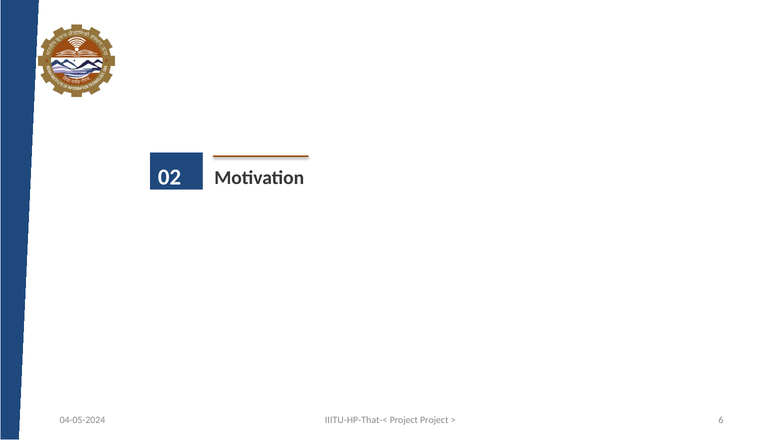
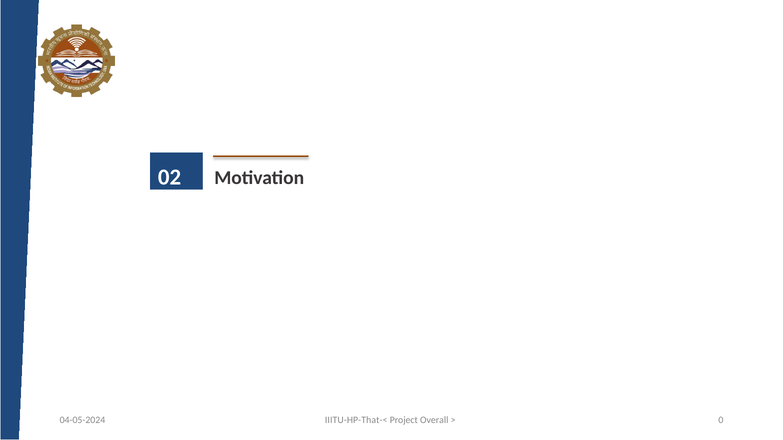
Project Project: Project -> Overall (434, 421)
6: 6 -> 0 (721, 421)
